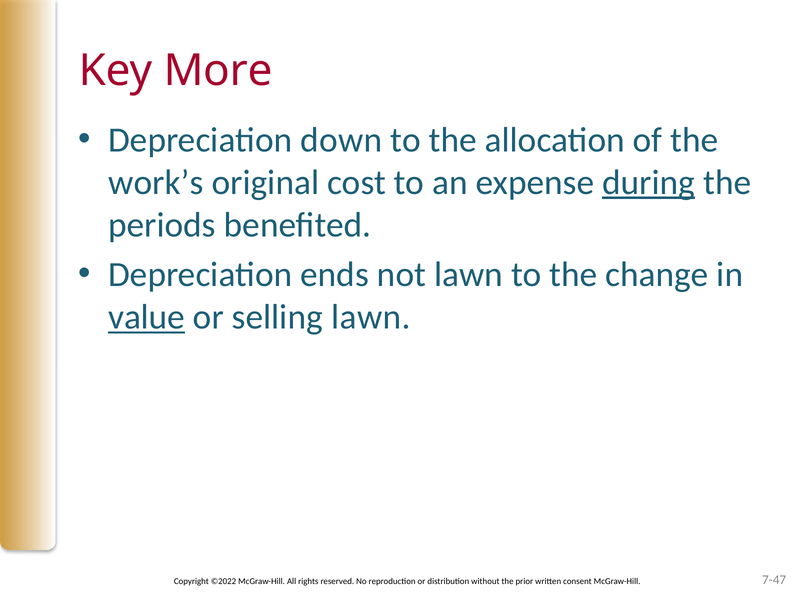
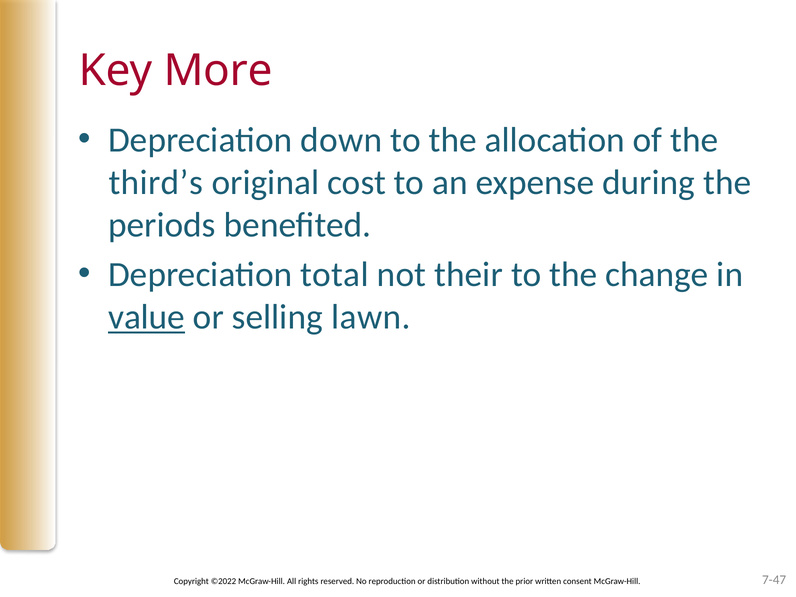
work’s: work’s -> third’s (156, 183)
during underline: present -> none (649, 183)
ends: ends -> total (334, 275)
not lawn: lawn -> their (469, 275)
